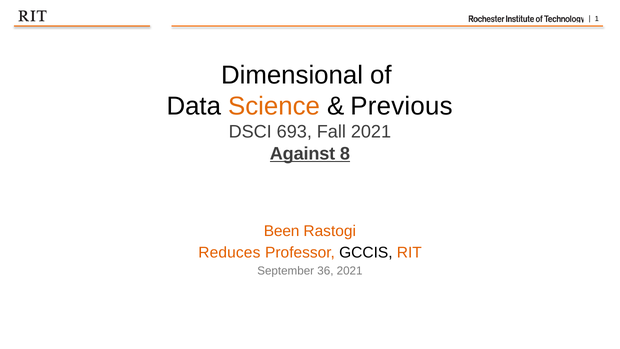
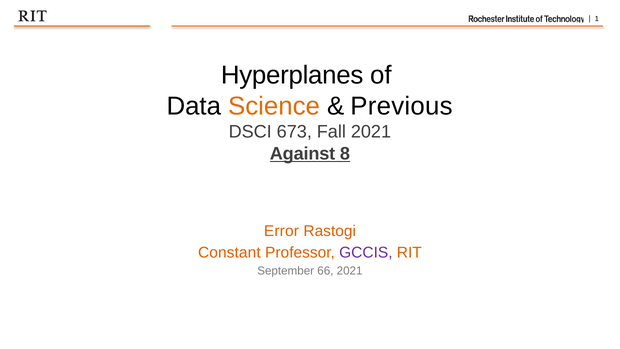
Dimensional: Dimensional -> Hyperplanes (292, 75)
693: 693 -> 673 (294, 132)
Been: Been -> Error (281, 231)
Reduces: Reduces -> Constant (229, 252)
GCCIS colour: black -> purple (366, 252)
36: 36 -> 66 (325, 271)
